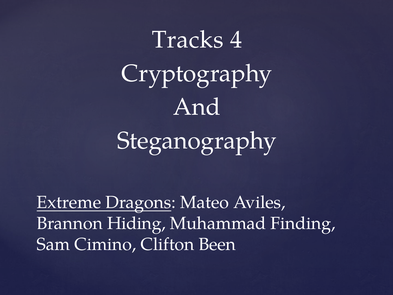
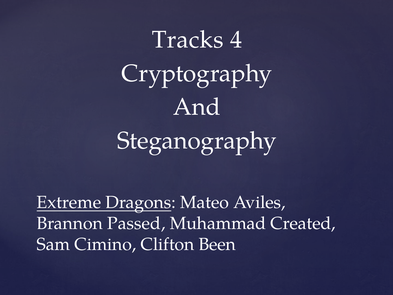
Hiding: Hiding -> Passed (136, 223)
Finding: Finding -> Created (303, 223)
